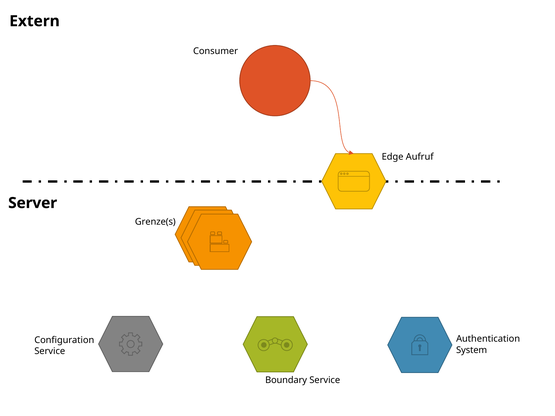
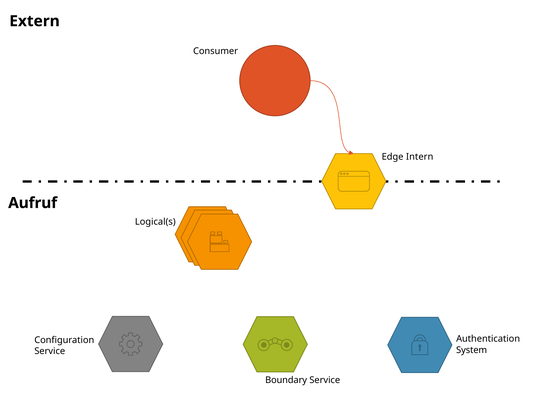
Aufruf: Aufruf -> Intern (420, 157)
Server: Server -> Aufruf (33, 203)
Grenze(s: Grenze(s -> Logical(s (155, 222)
